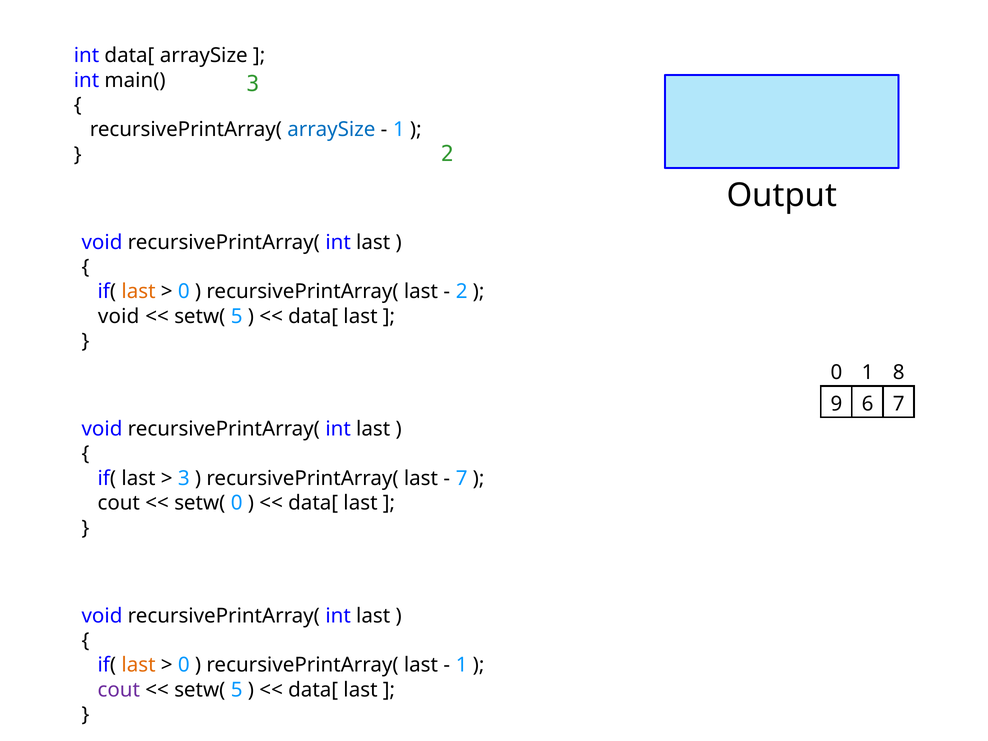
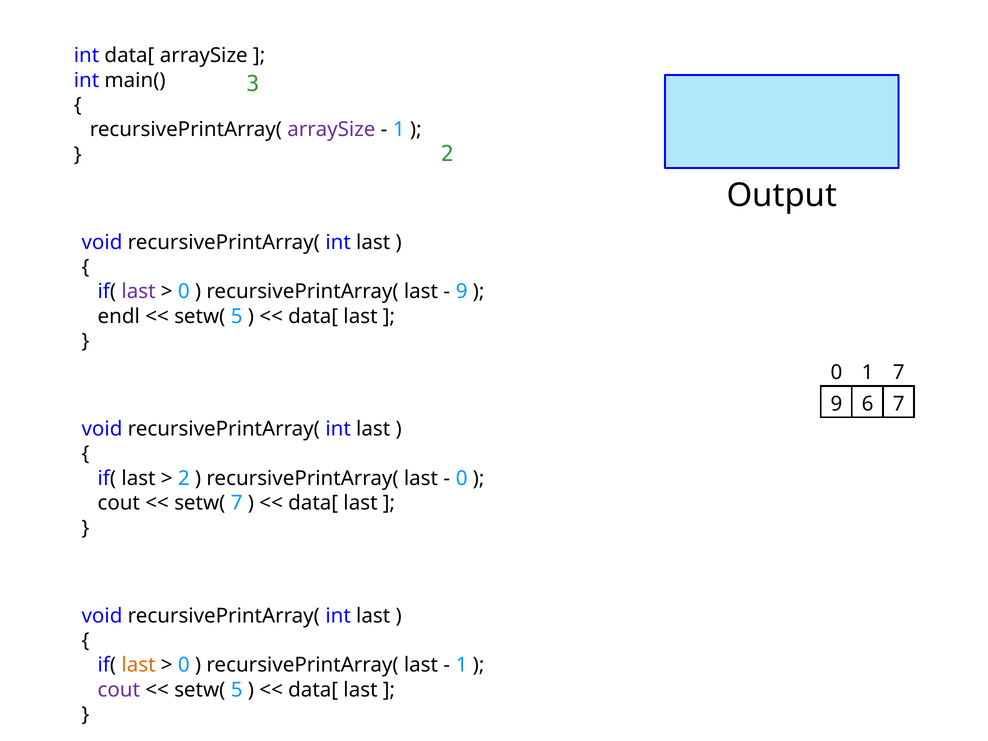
arraySize colour: blue -> purple (331, 130)
last colour: orange -> purple (139, 292)
2: 2 -> 9 (462, 292)
void: void -> endl (119, 316)
1 8: 8 -> 7 (899, 373)
3: 3 -> 2 (184, 478)
7: 7 -> 0 (462, 478)
setw( 0: 0 -> 7 (237, 503)
